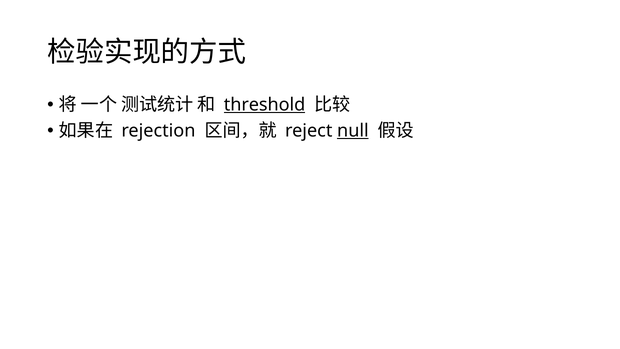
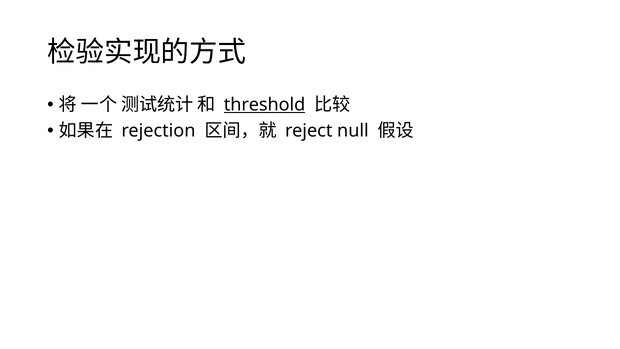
null underline: present -> none (353, 131)
